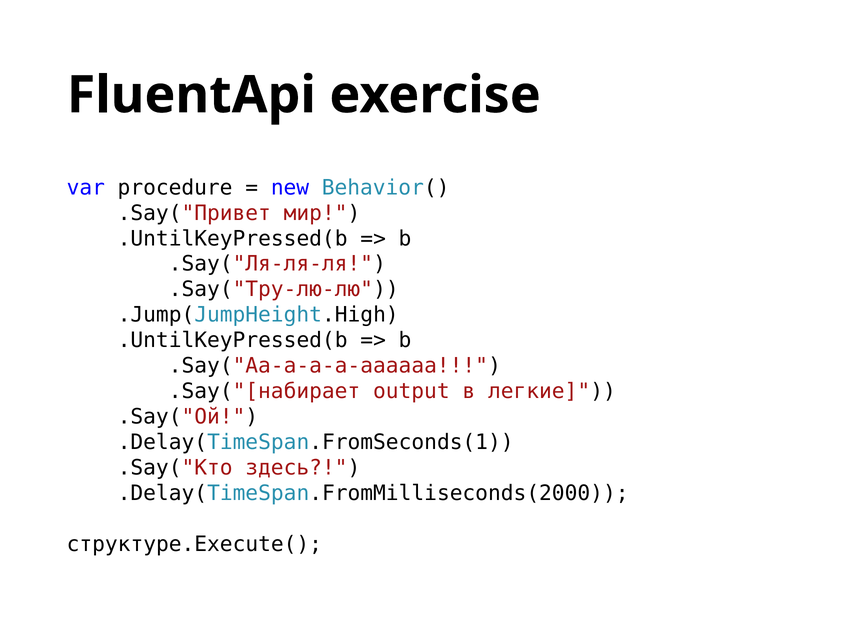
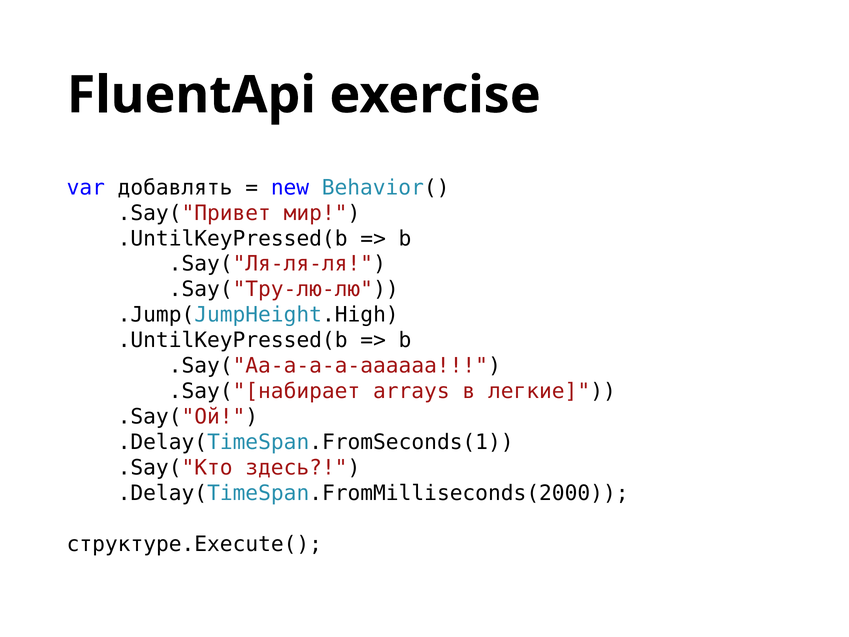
procedure: procedure -> добавлять (175, 187)
output: output -> arrays (411, 391)
